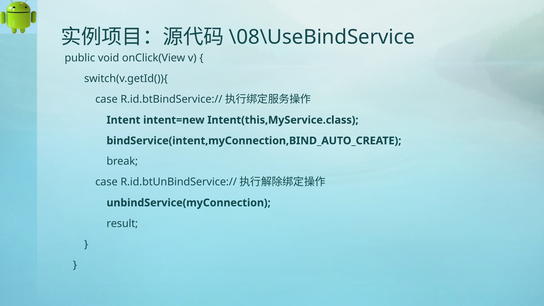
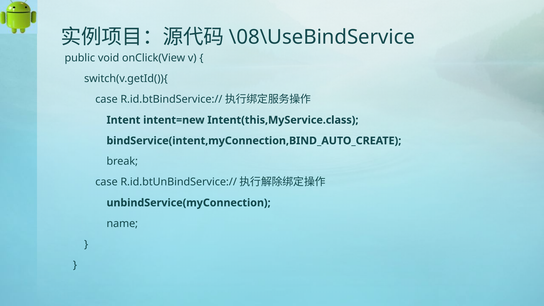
result: result -> name (122, 224)
